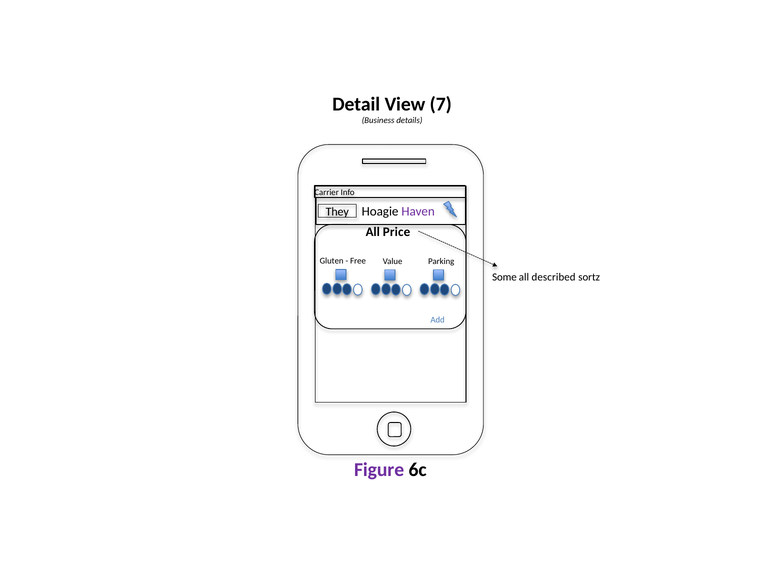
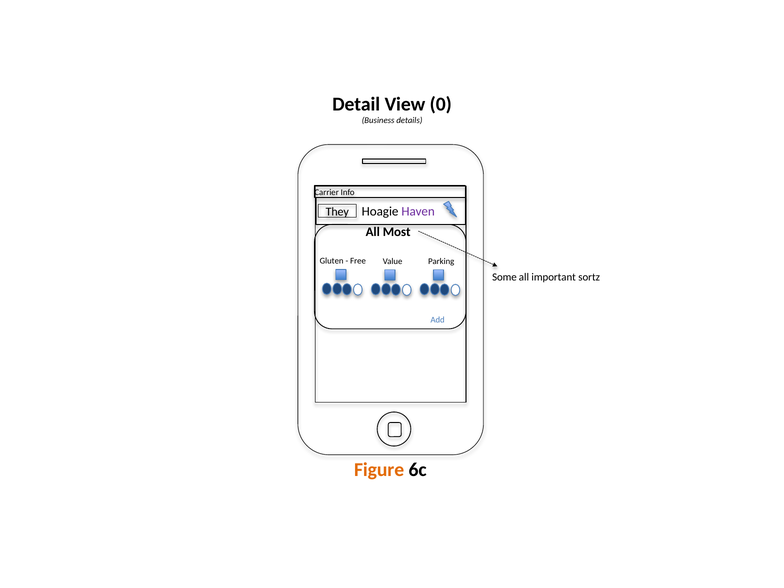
7: 7 -> 0 (441, 104)
Price: Price -> Most (397, 232)
described: described -> important (554, 277)
Figure colour: purple -> orange (379, 470)
